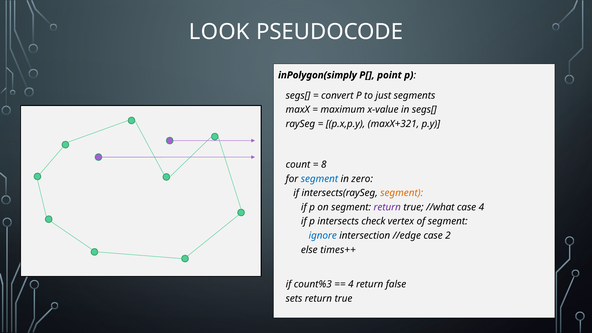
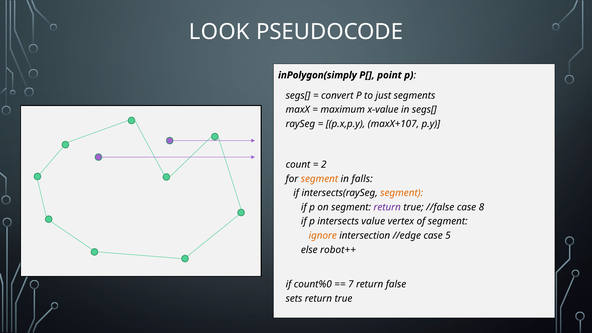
maxX+321: maxX+321 -> maxX+107 (393, 124)
8: 8 -> 2 (324, 165)
segment colour: blue -> orange (319, 179)
zero: zero -> falls (362, 179)
//what: //what -> //false (440, 207)
case 4: 4 -> 8 (481, 207)
check: check -> value (373, 221)
ignore colour: blue -> orange (323, 236)
2: 2 -> 5 (448, 236)
times++: times++ -> robot++ (338, 250)
count%3: count%3 -> count%0 (313, 284)
4: 4 -> 7 (351, 284)
